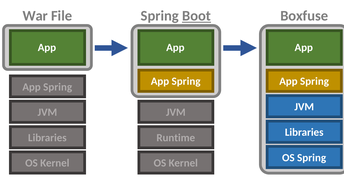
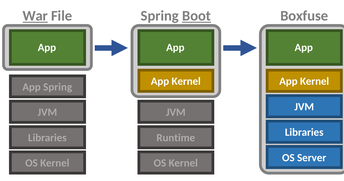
War underline: none -> present (35, 16)
Spring: Spring -> Kernel (186, 81)
Spring: Spring -> Kernel (315, 81)
OS Spring: Spring -> Server (312, 157)
